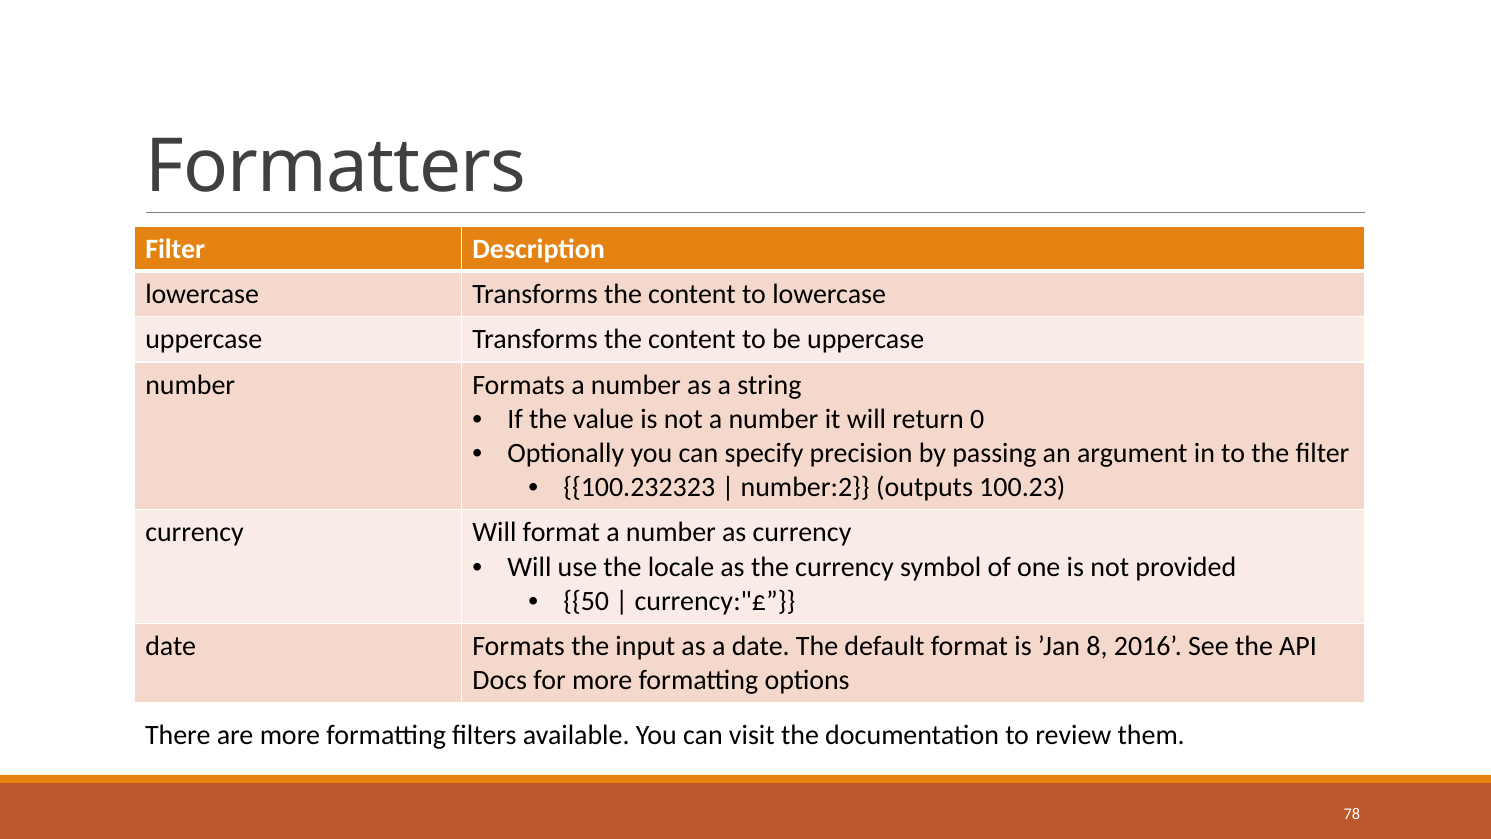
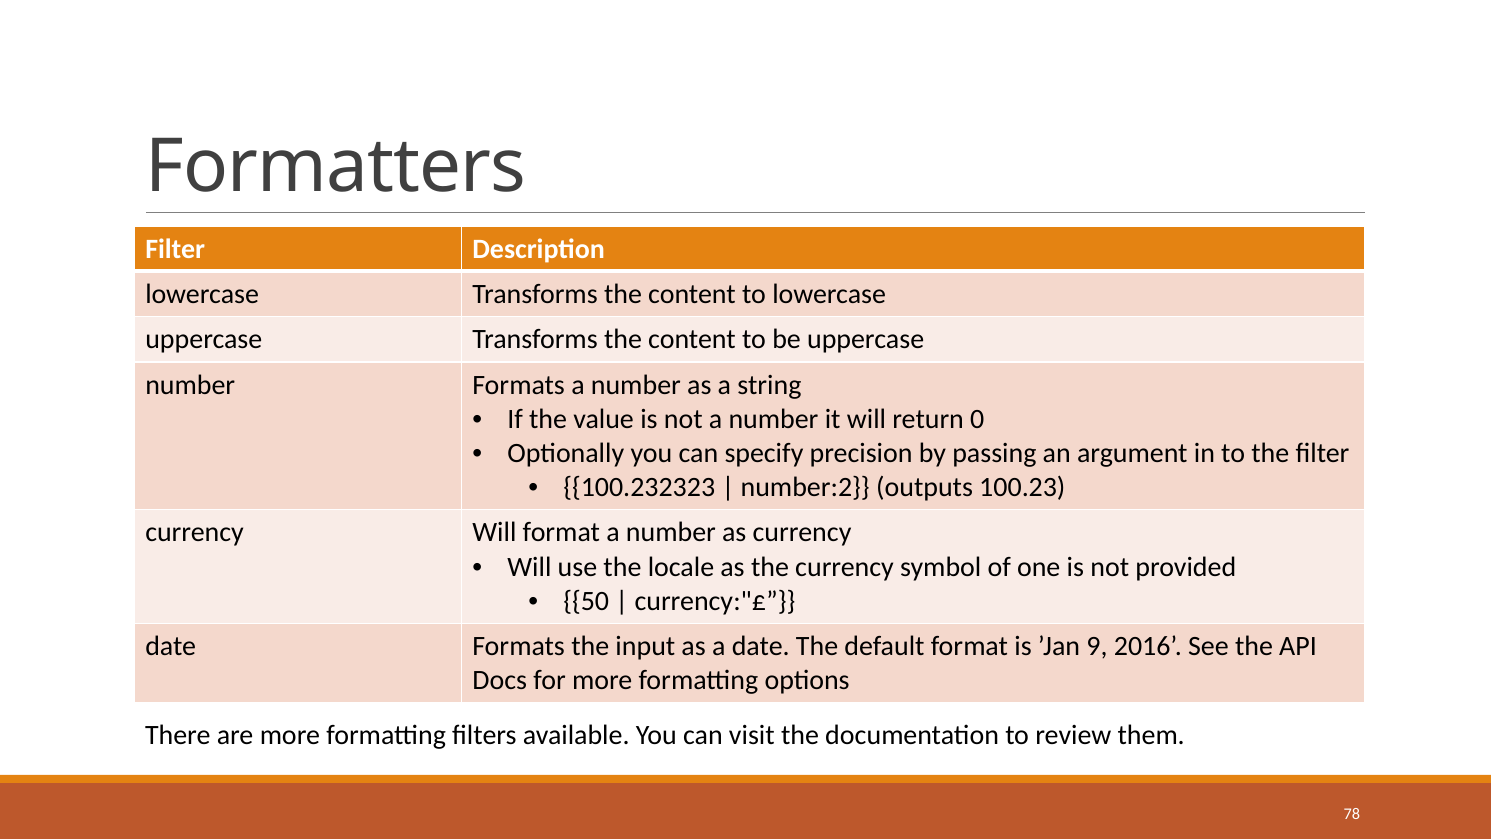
8: 8 -> 9 (1097, 646)
